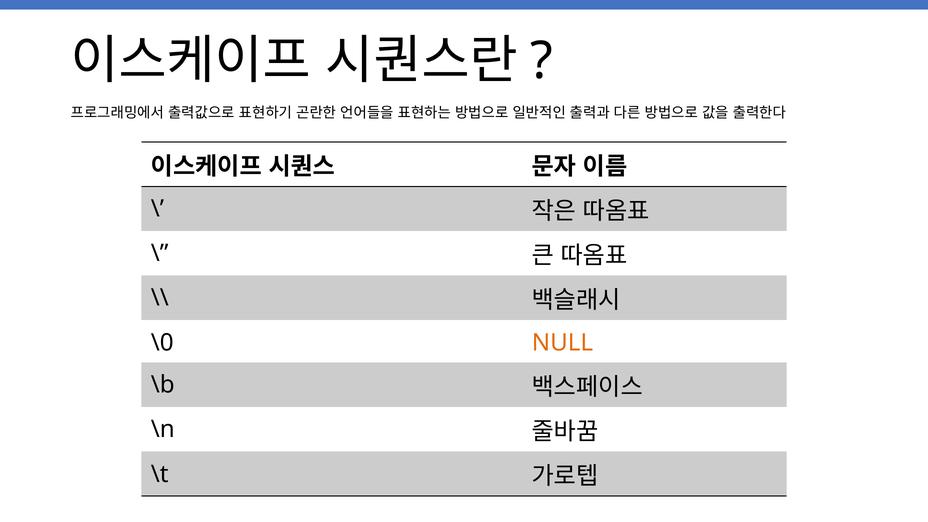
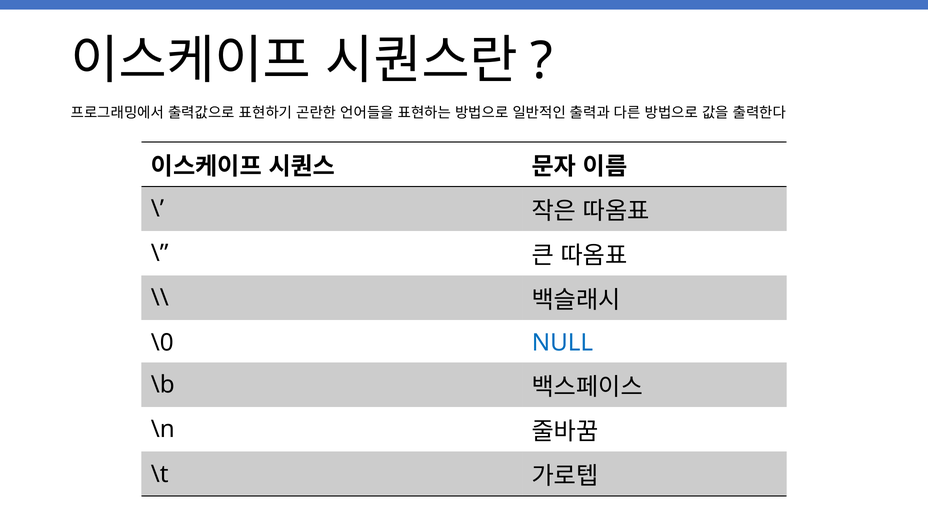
NULL colour: orange -> blue (562, 343)
